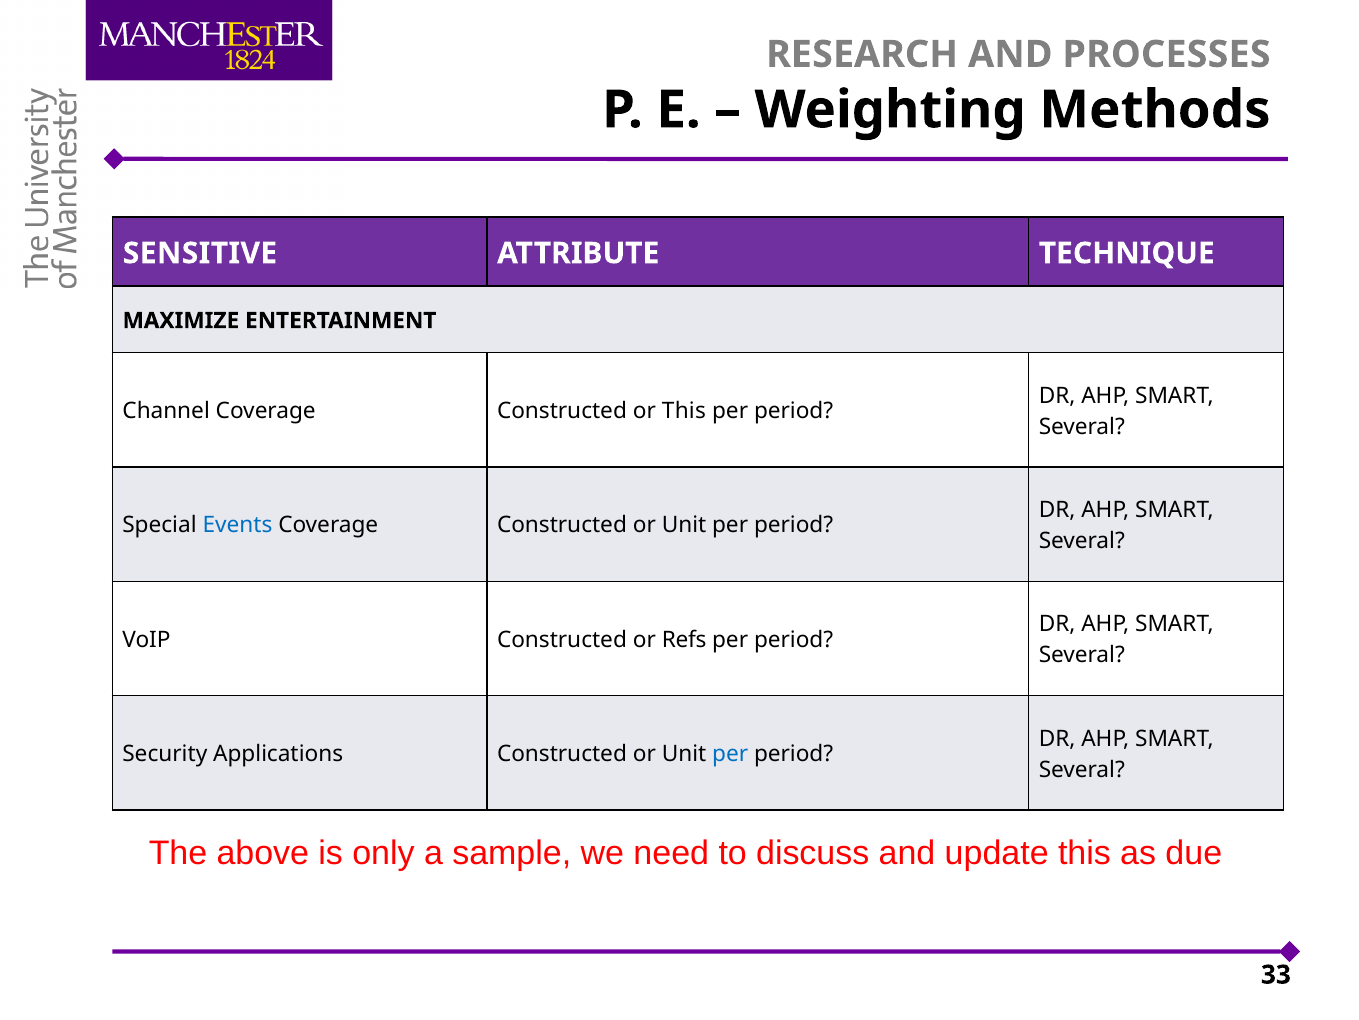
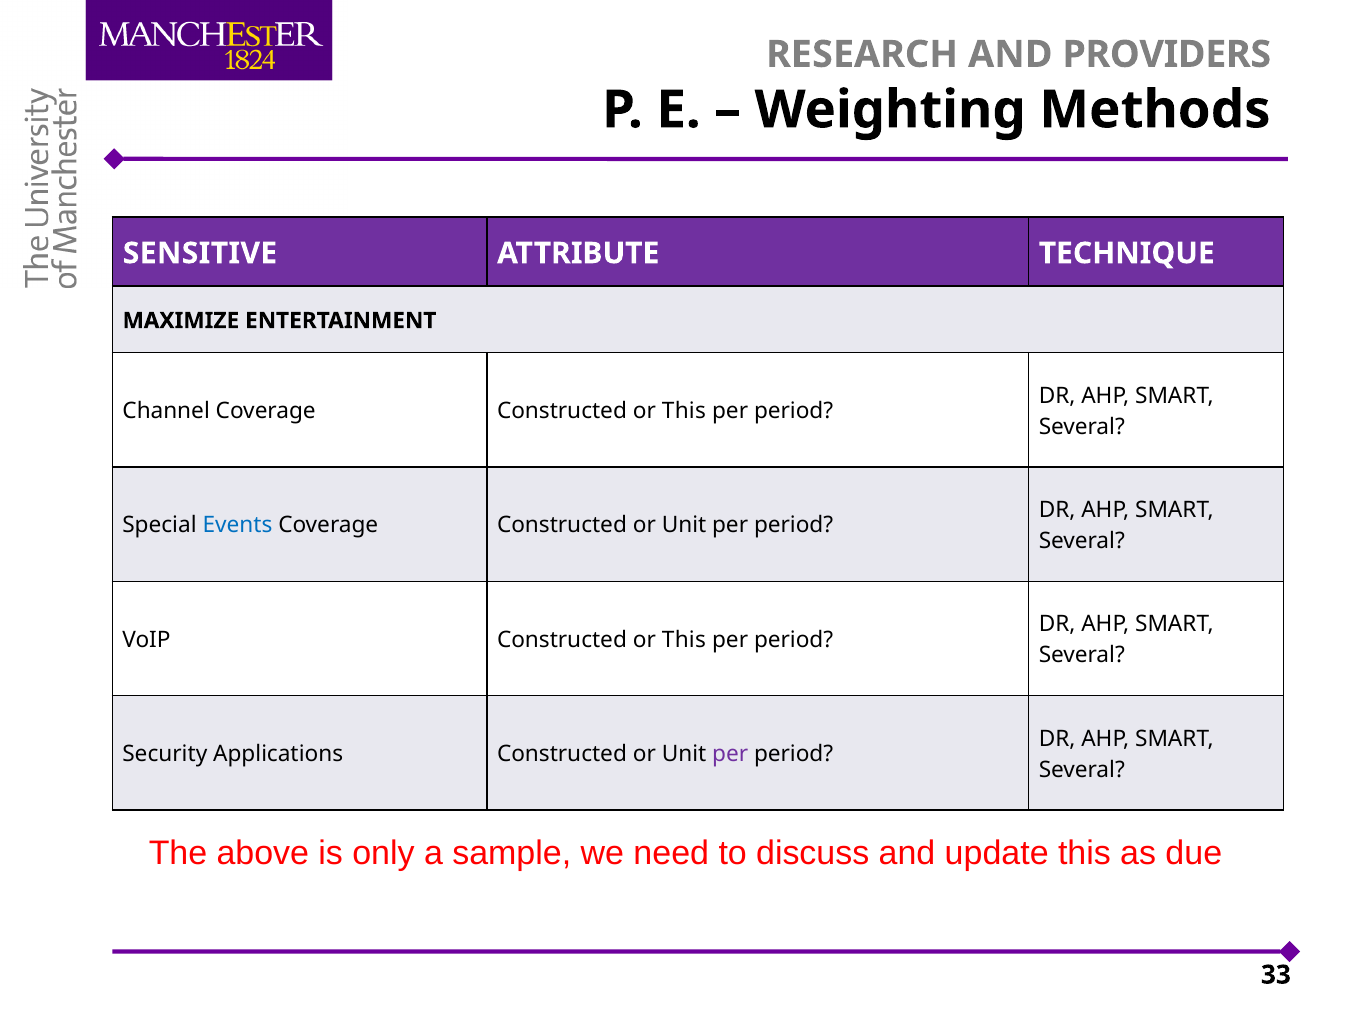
PROCESSES: PROCESSES -> PROVIDERS (1167, 54)
VoIP Constructed or Refs: Refs -> This (684, 639)
per colour: blue -> purple (730, 754)
